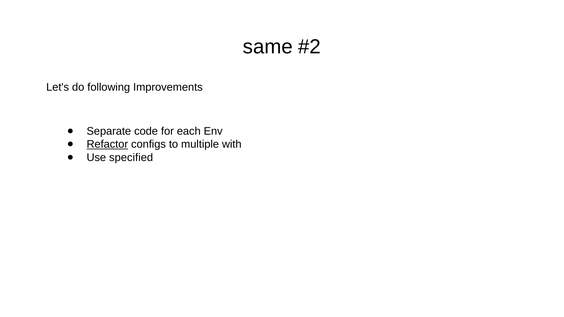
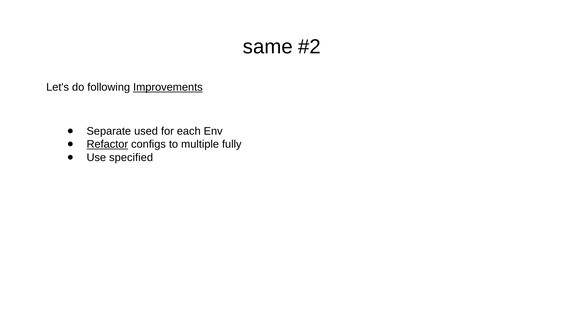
Improvements underline: none -> present (168, 87)
code: code -> used (146, 131)
with: with -> fully (232, 144)
